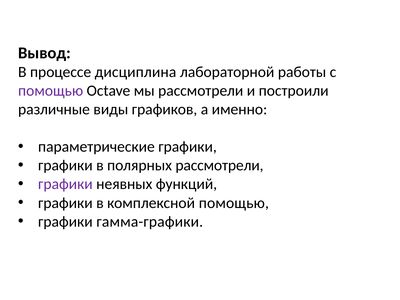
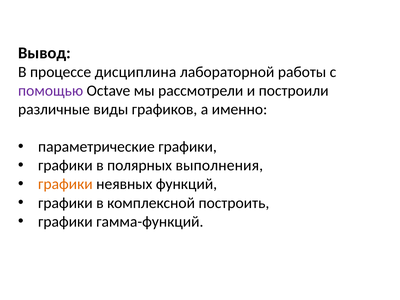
полярных рассмотрели: рассмотрели -> выполнения (219, 166)
графики colour: purple -> orange (65, 184)
комплексной помощью: помощью -> построить (234, 203)
гамма-графики: гамма-графики -> гамма-функций (150, 222)
